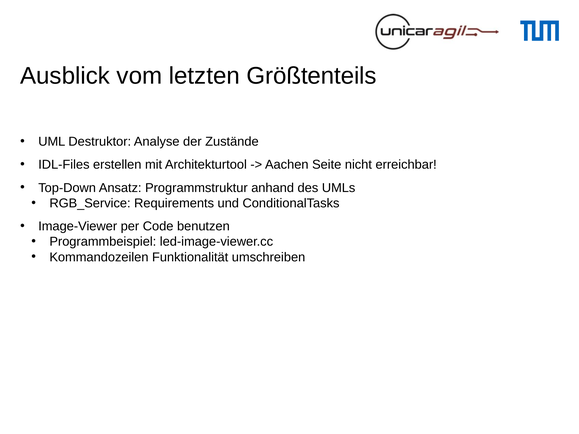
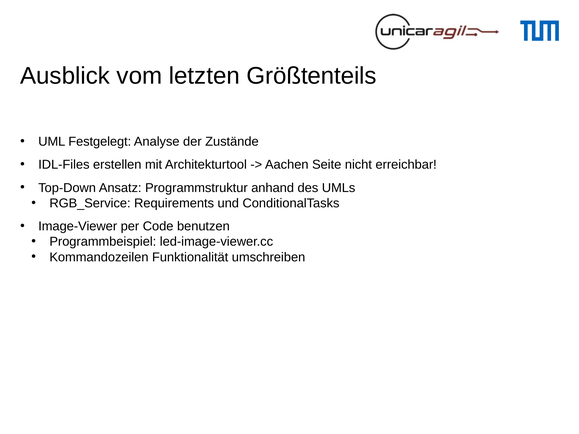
Destruktor: Destruktor -> Festgelegt (100, 142)
